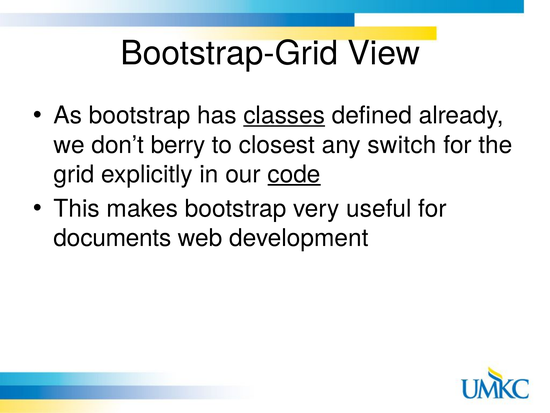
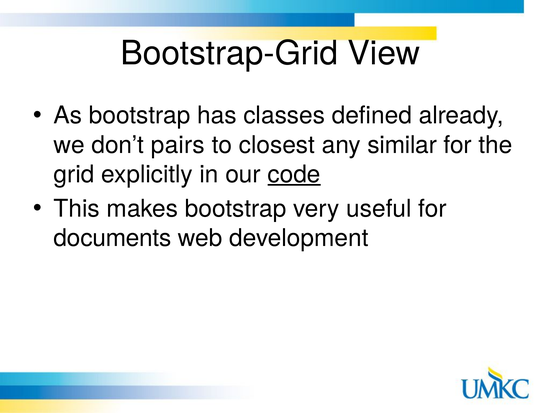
classes underline: present -> none (284, 115)
berry: berry -> pairs (178, 145)
switch: switch -> similar (402, 145)
